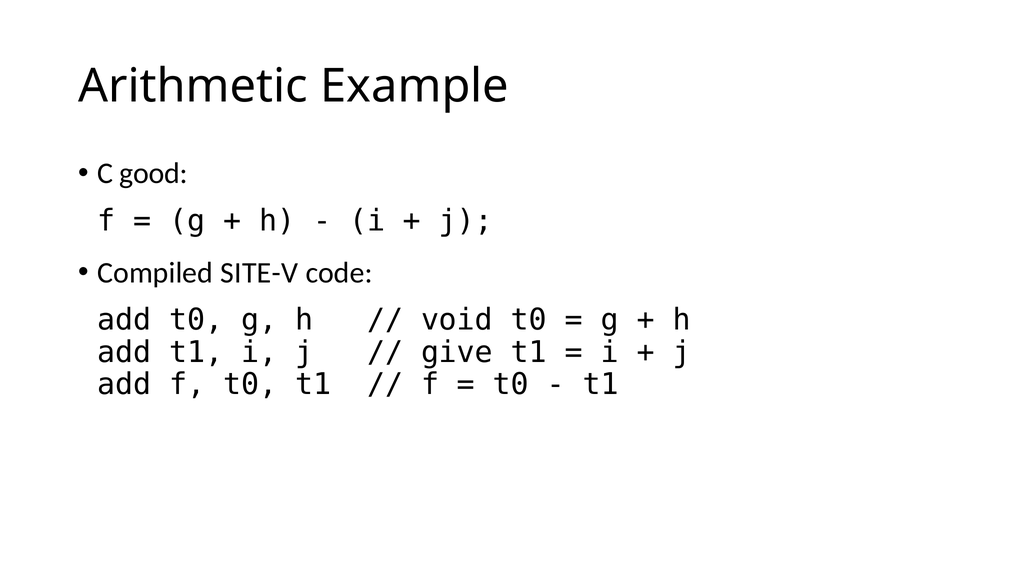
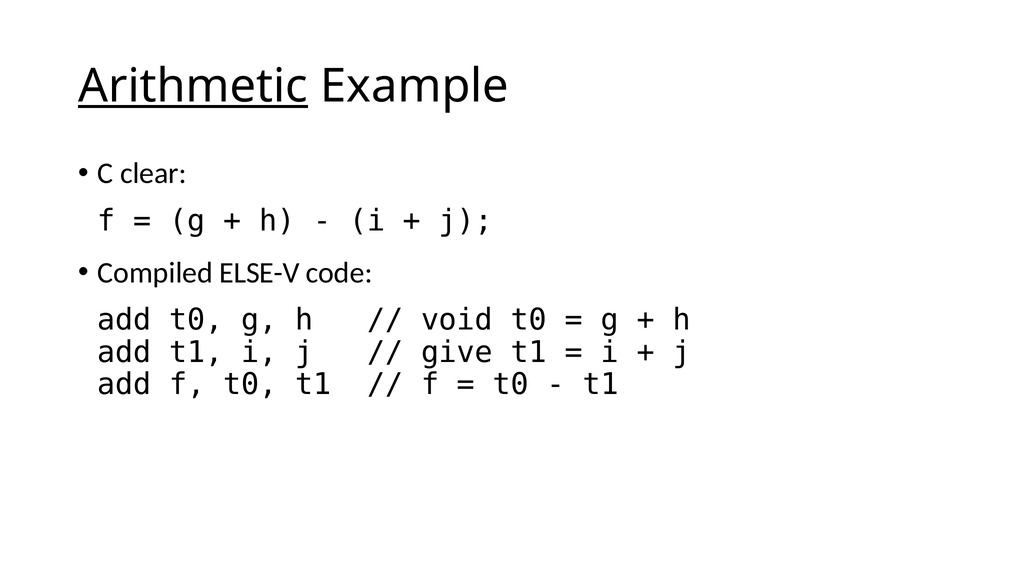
Arithmetic underline: none -> present (193, 86)
good: good -> clear (153, 173)
SITE-V: SITE-V -> ELSE-V (260, 273)
